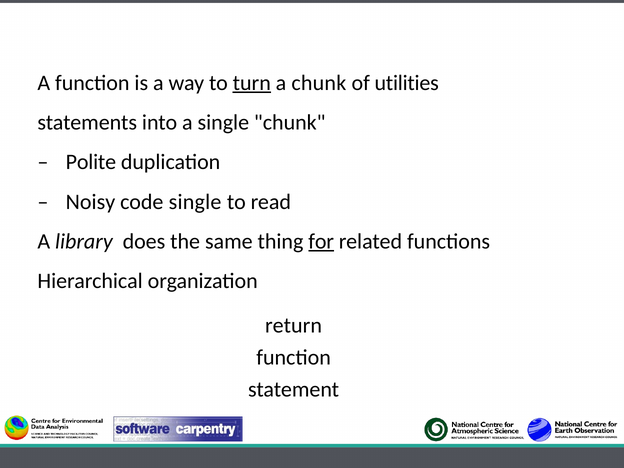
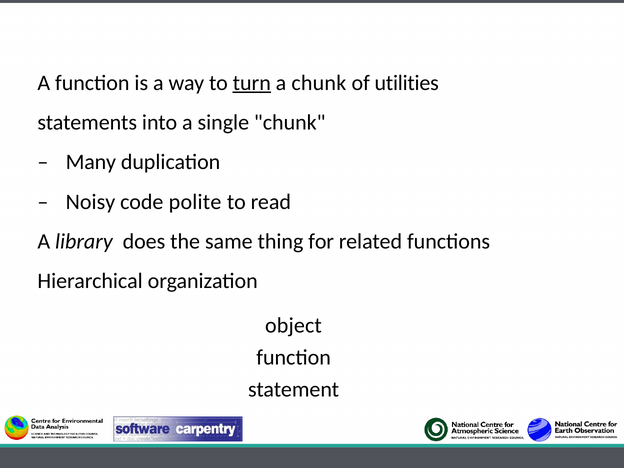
Polite: Polite -> Many (91, 162)
code single: single -> polite (195, 202)
for underline: present -> none (321, 241)
return: return -> object (293, 325)
